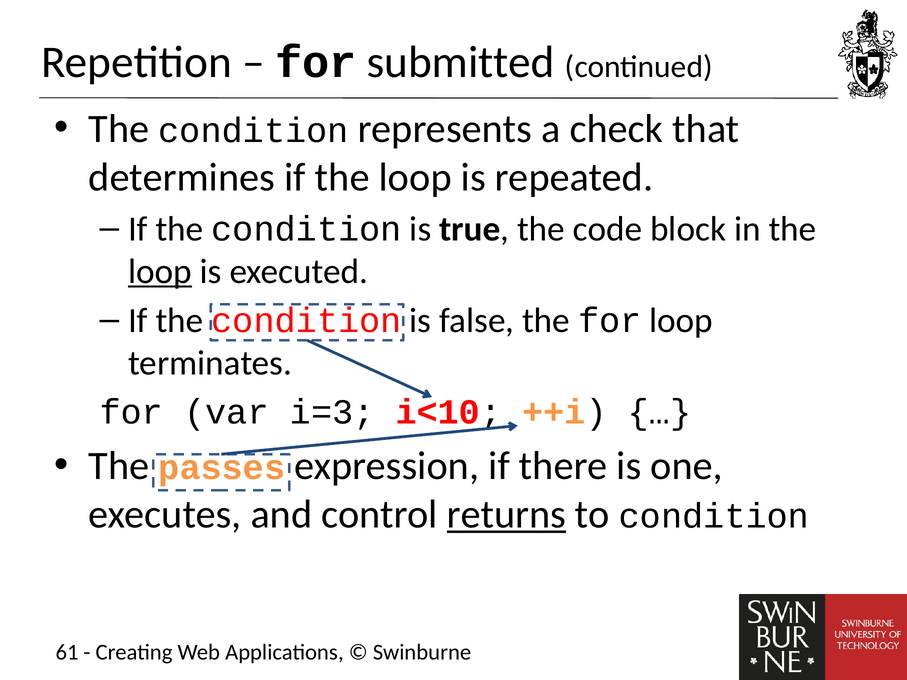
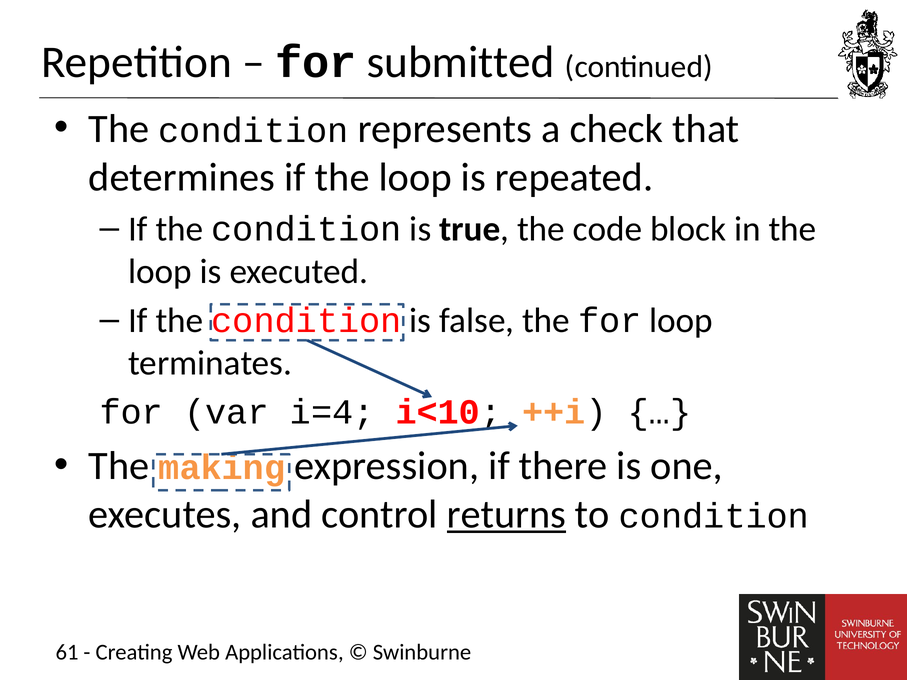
loop underline: present -> none (160, 272)
i=3: i=3 -> i=4 (332, 412)
passes: passes -> making (222, 468)
